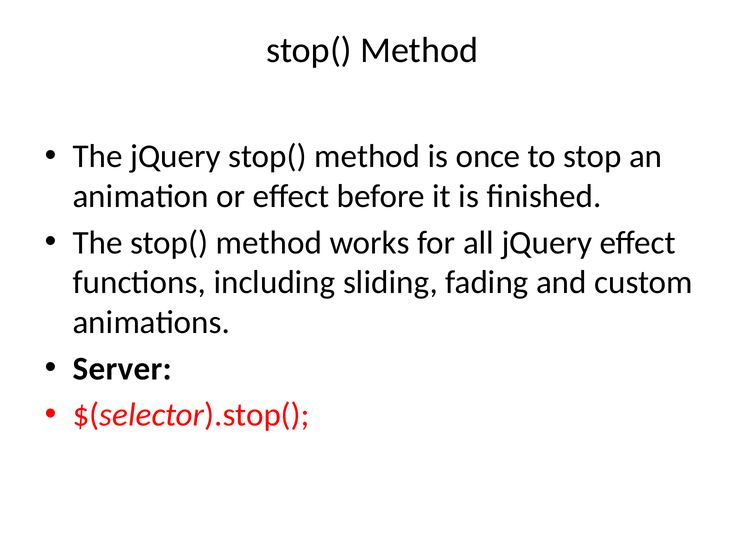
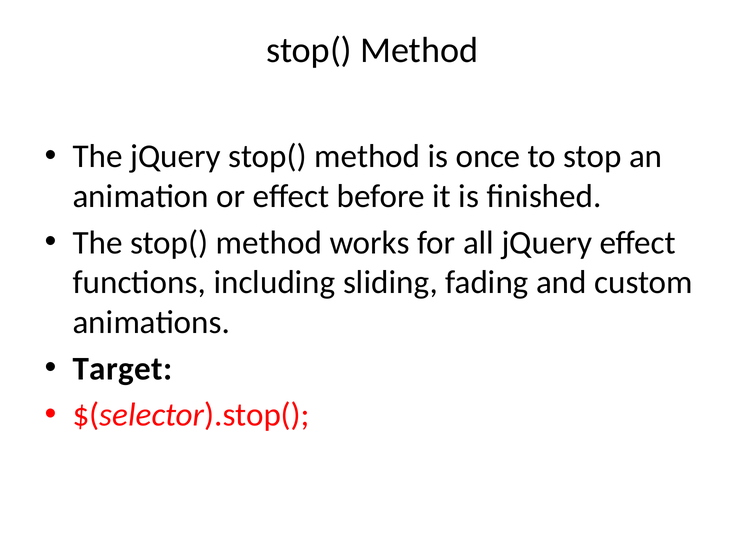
Server: Server -> Target (122, 368)
